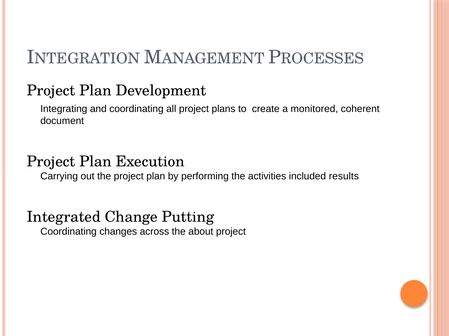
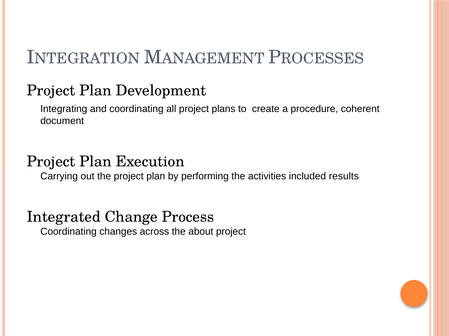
monitored: monitored -> procedure (314, 109)
Putting: Putting -> Process (188, 217)
